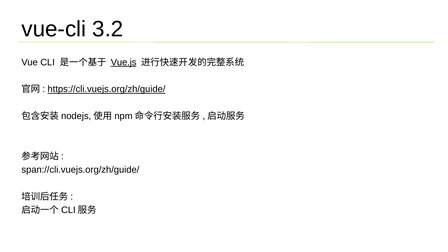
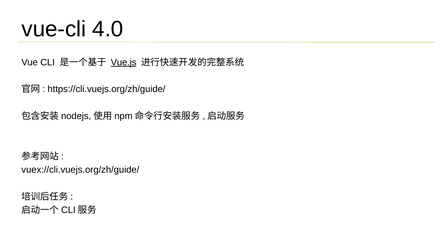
3.2: 3.2 -> 4.0 (108, 29)
https://cli.vuejs.org/zh/guide/ underline: present -> none (106, 89)
span://cli.vuejs.org/zh/guide/: span://cli.vuejs.org/zh/guide/ -> vuex://cli.vuejs.org/zh/guide/ (80, 170)
